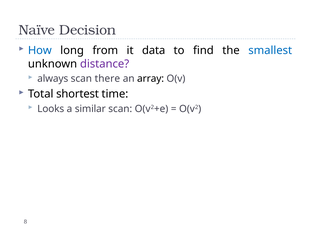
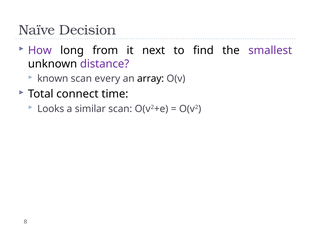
How colour: blue -> purple (40, 51)
data: data -> next (154, 51)
smallest colour: blue -> purple (270, 51)
always: always -> known (53, 79)
there: there -> every (107, 79)
shortest: shortest -> connect (77, 94)
